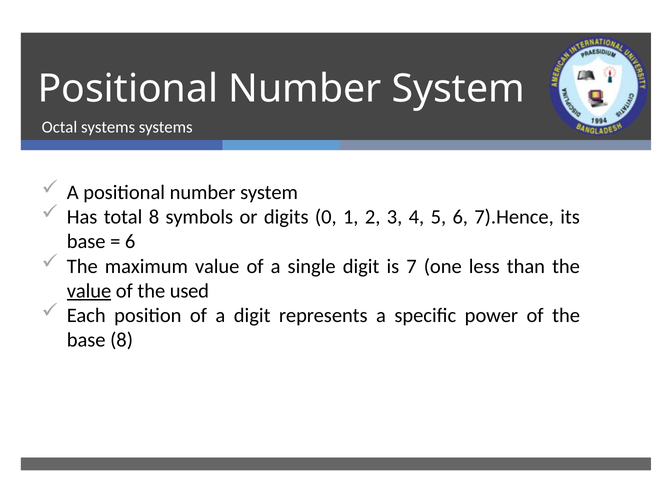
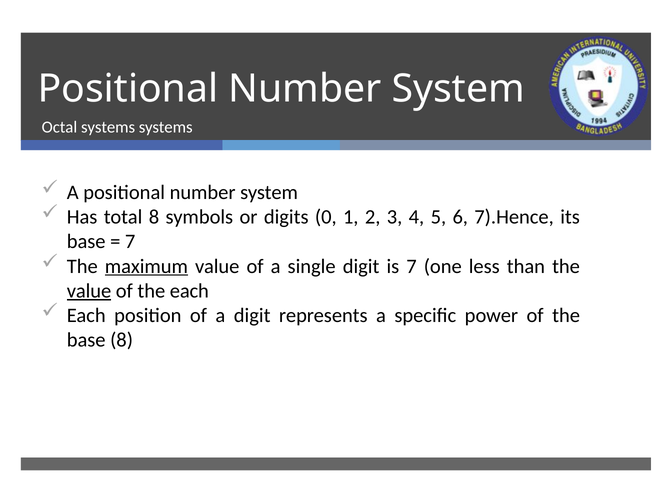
6: 6 -> 7 (130, 242)
maximum underline: none -> present (146, 266)
the used: used -> each (189, 291)
